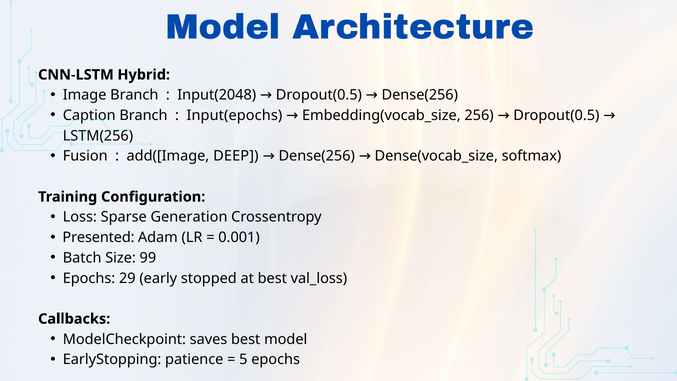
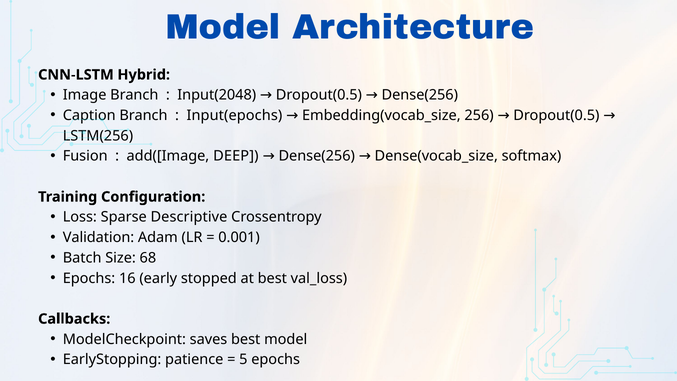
Generation: Generation -> Descriptive (189, 217)
Presented: Presented -> Validation (98, 237)
99: 99 -> 68 (148, 258)
29: 29 -> 16 (127, 278)
